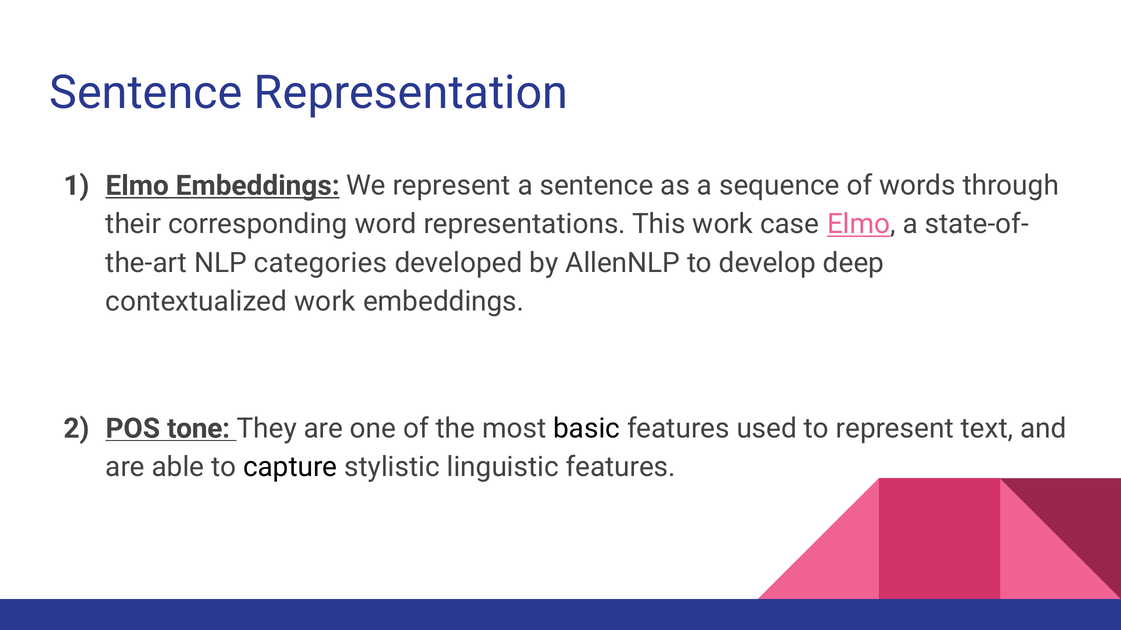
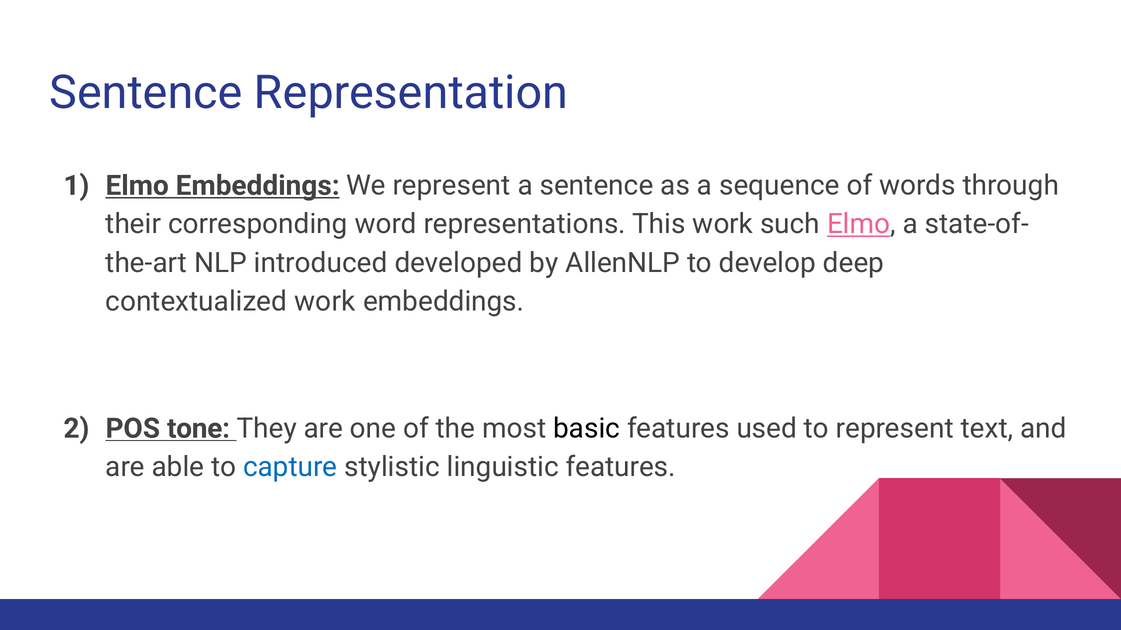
case: case -> such (790, 224)
categories: categories -> introduced (321, 263)
capture colour: black -> blue (290, 468)
